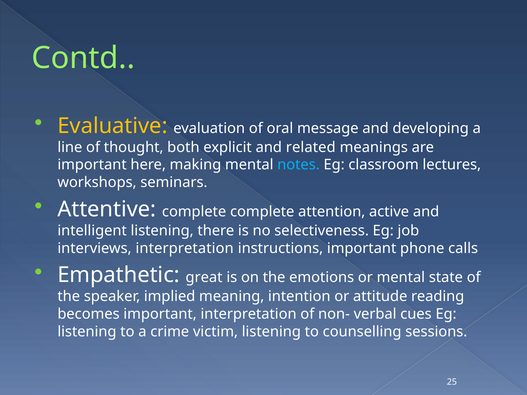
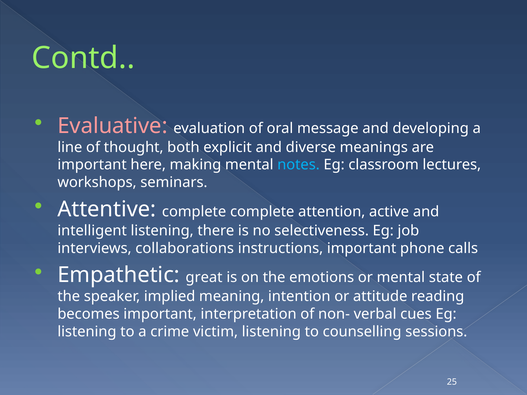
Evaluative colour: yellow -> pink (113, 126)
related: related -> diverse (311, 147)
interviews interpretation: interpretation -> collaborations (185, 248)
